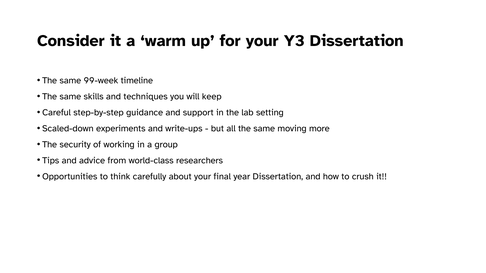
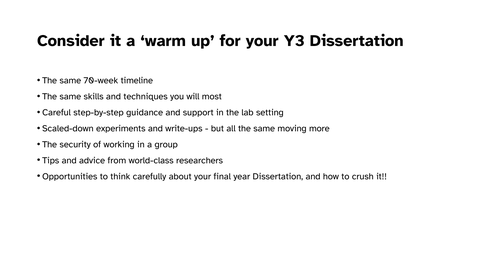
99-week: 99-week -> 70-week (101, 81)
keep: keep -> most (212, 97)
